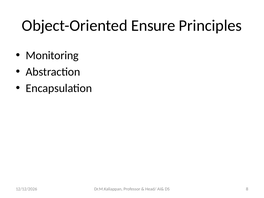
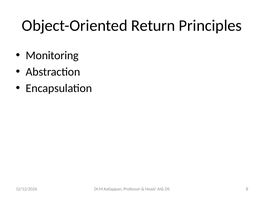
Ensure: Ensure -> Return (153, 26)
